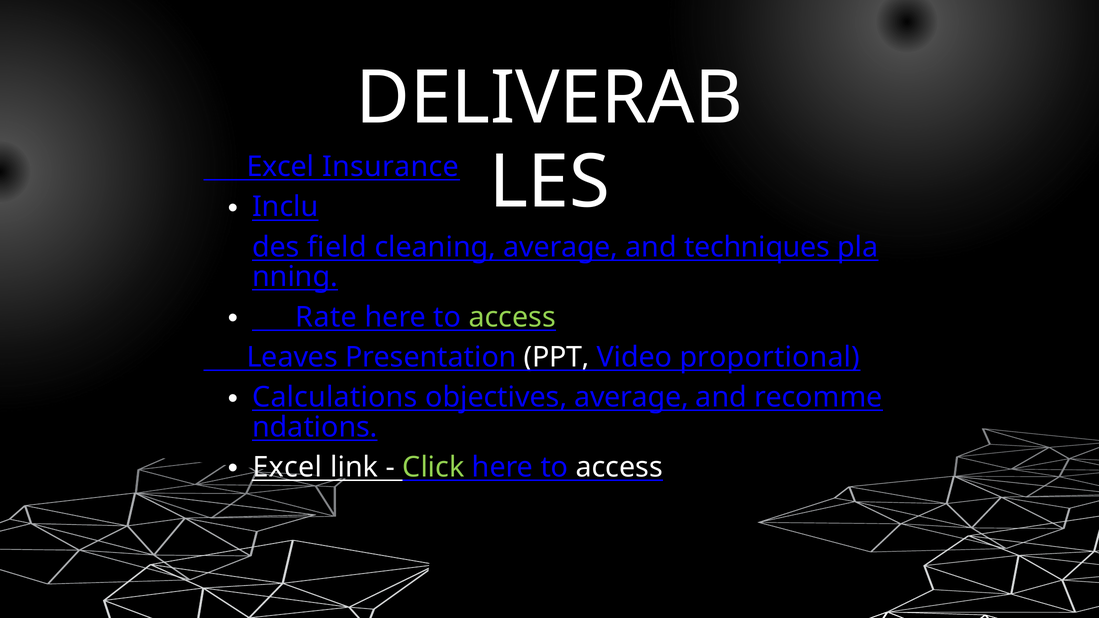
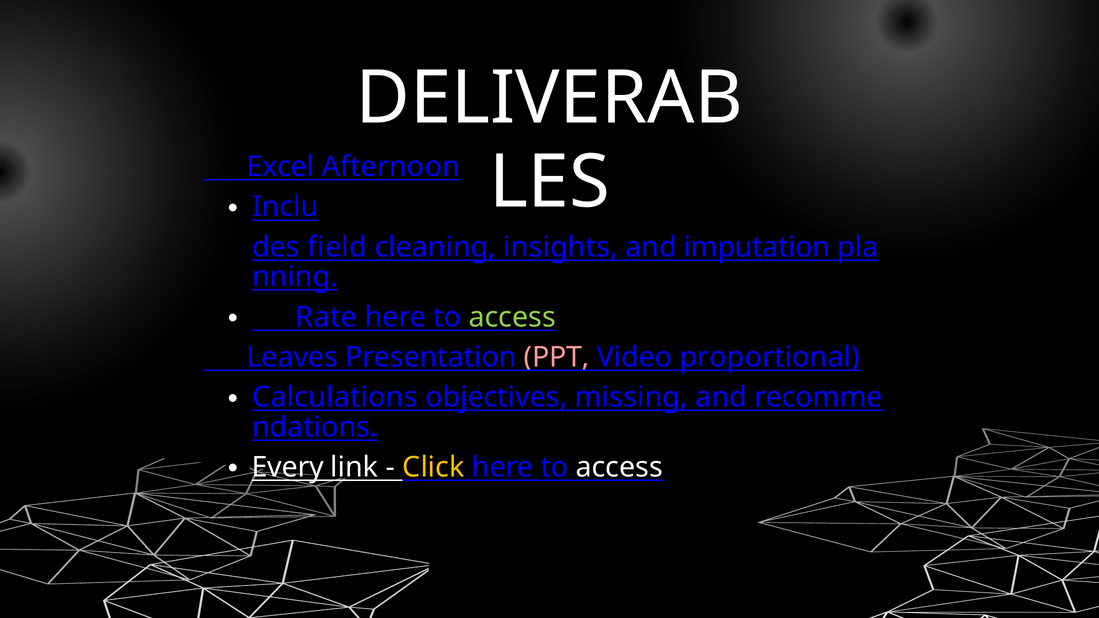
Insurance: Insurance -> Afternoon (391, 167)
cleaning average: average -> insights (561, 247)
techniques: techniques -> imputation (757, 247)
PPT colour: white -> pink (557, 357)
objectives average: average -> missing (631, 397)
Excel: Excel -> Every (288, 467)
Click colour: light green -> yellow (433, 467)
